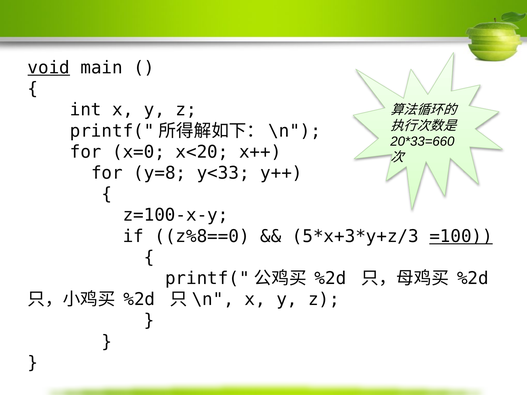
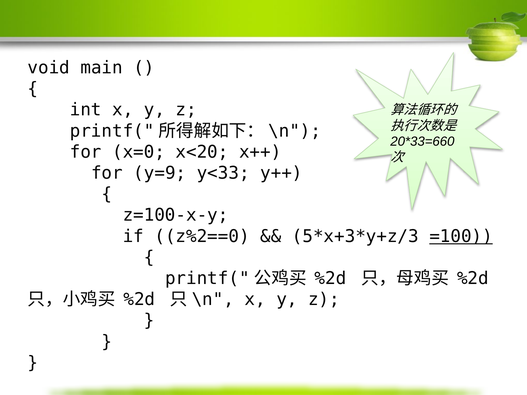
void underline: present -> none (49, 68)
y=8: y=8 -> y=9 (160, 173)
z%8==0: z%8==0 -> z%2==0 (202, 236)
